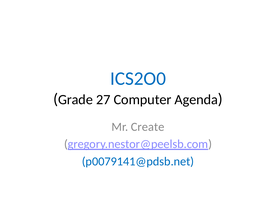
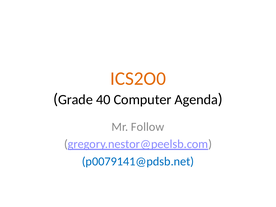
ICS2O0 colour: blue -> orange (138, 79)
27: 27 -> 40 (103, 100)
Create: Create -> Follow (148, 127)
